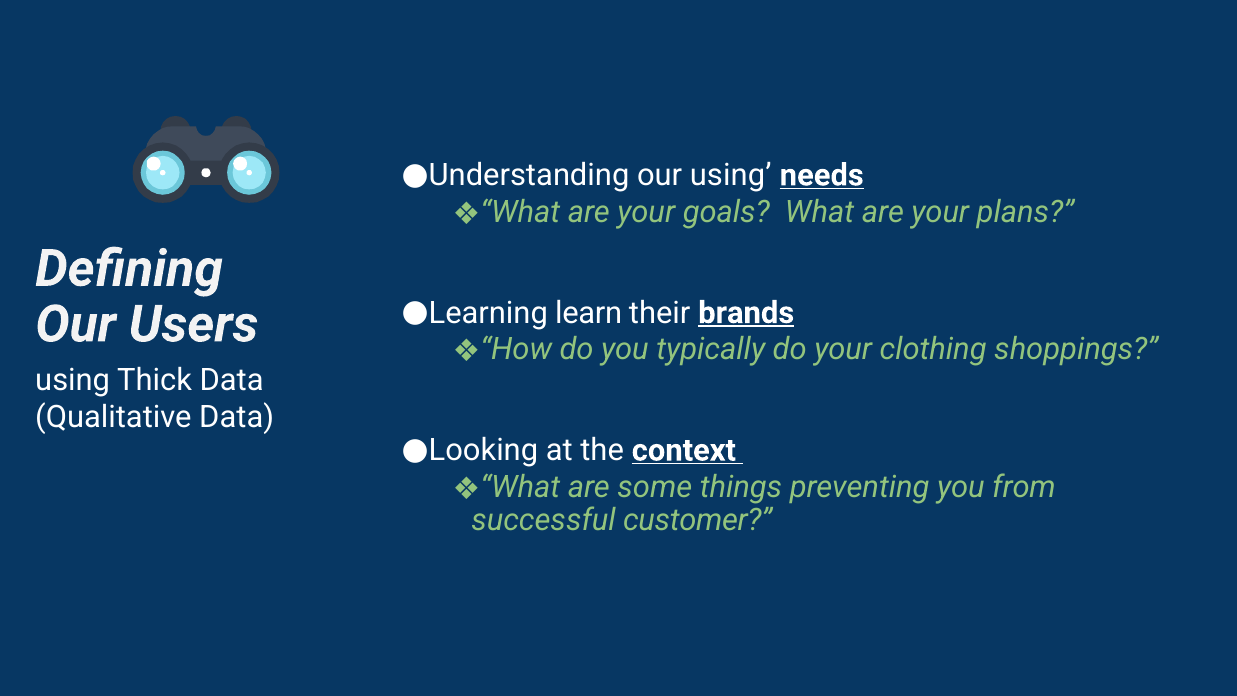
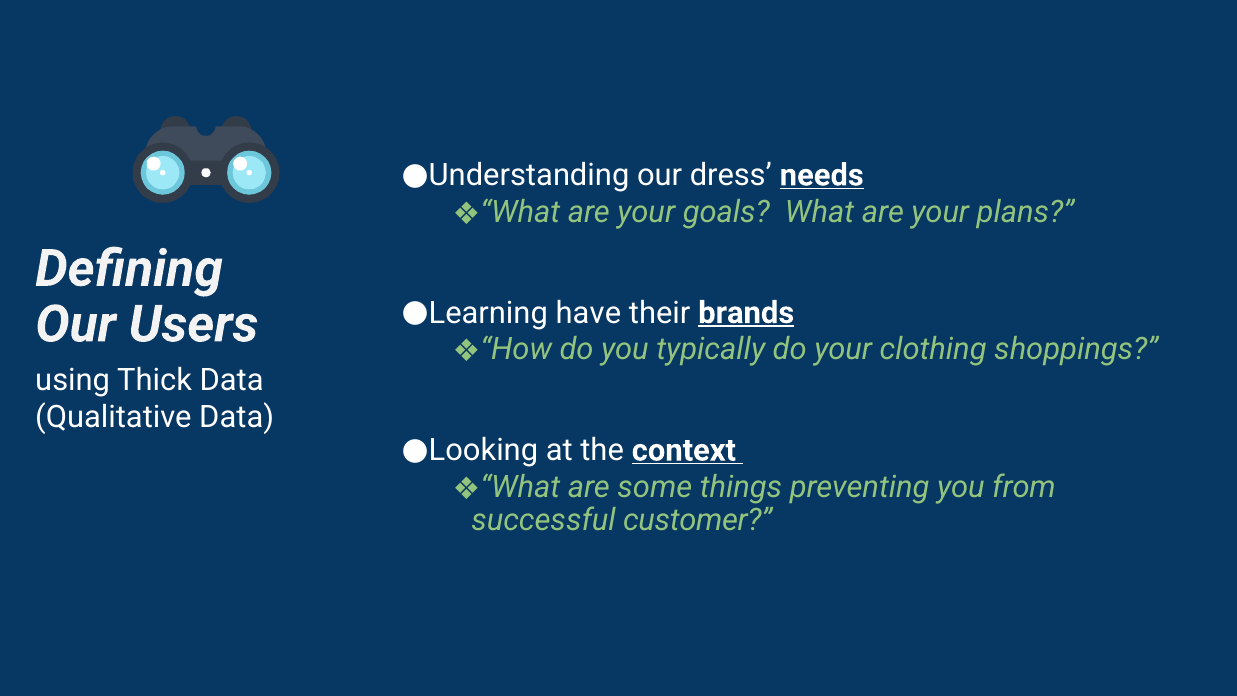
our using: using -> dress (731, 175)
learn: learn -> have (588, 313)
